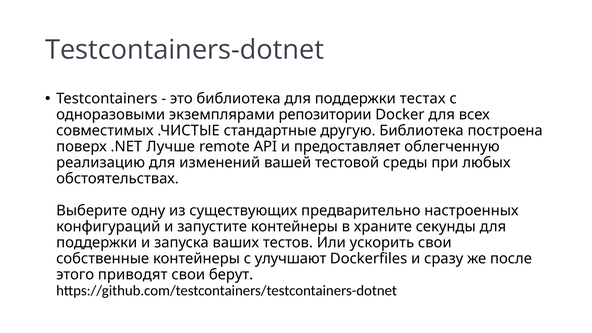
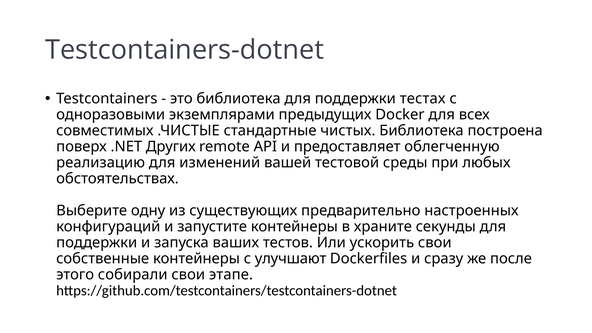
репозитории: репозитории -> предыдущих (325, 115)
другую: другую -> чистых (348, 131)
Лучше: Лучше -> Других (171, 147)
приводят: приводят -> собирали (133, 275)
берут: берут -> этапе (231, 275)
